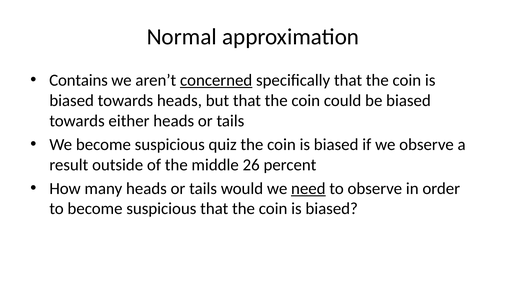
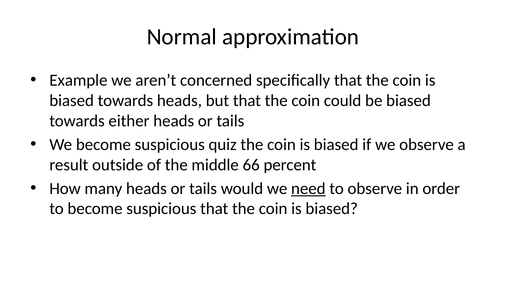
Contains: Contains -> Example (78, 80)
concerned underline: present -> none (216, 80)
26: 26 -> 66 (251, 165)
